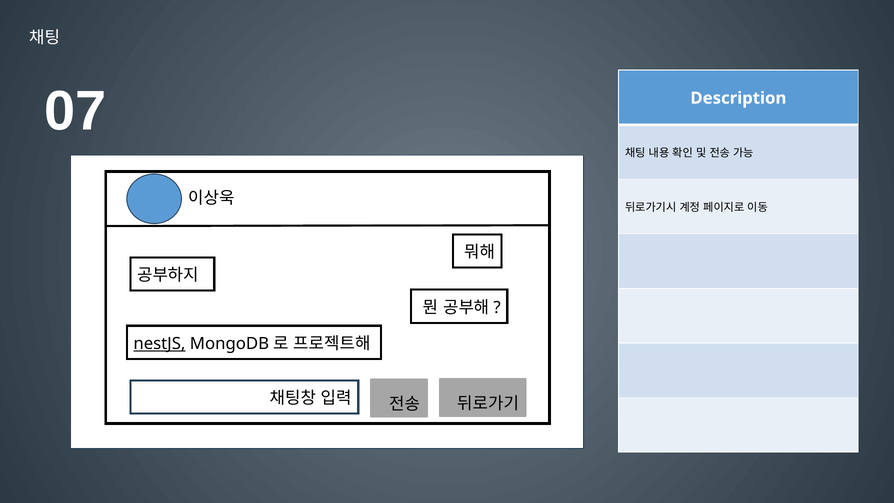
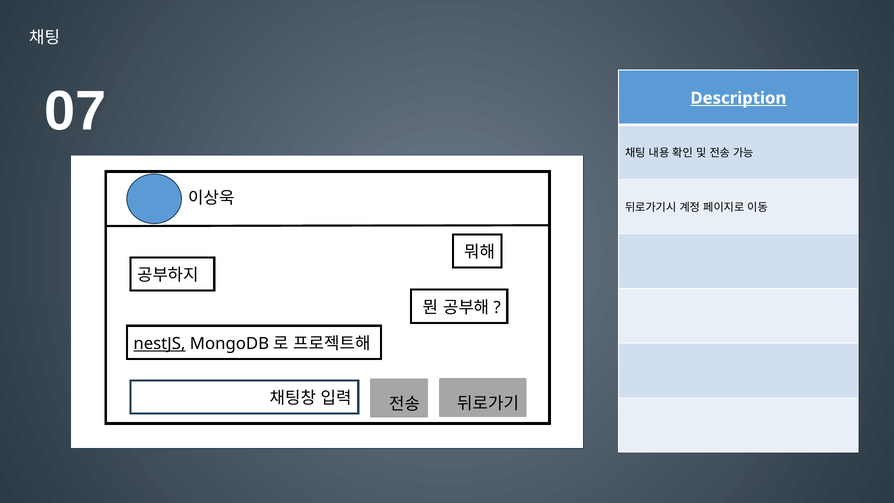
Description underline: none -> present (738, 98)
